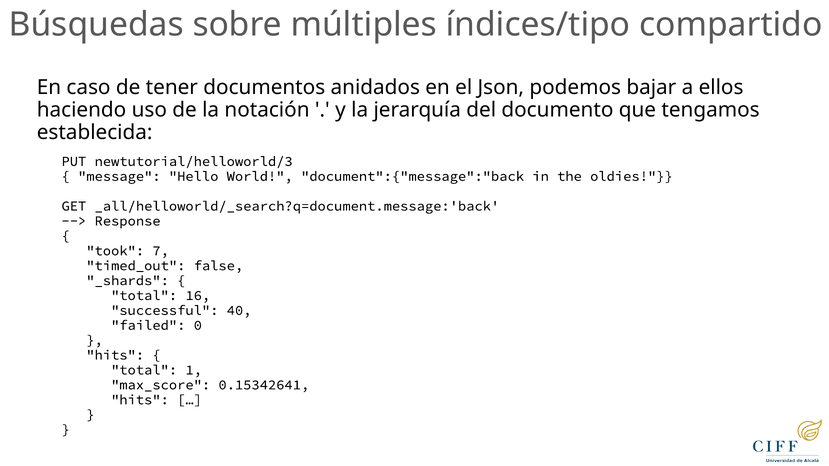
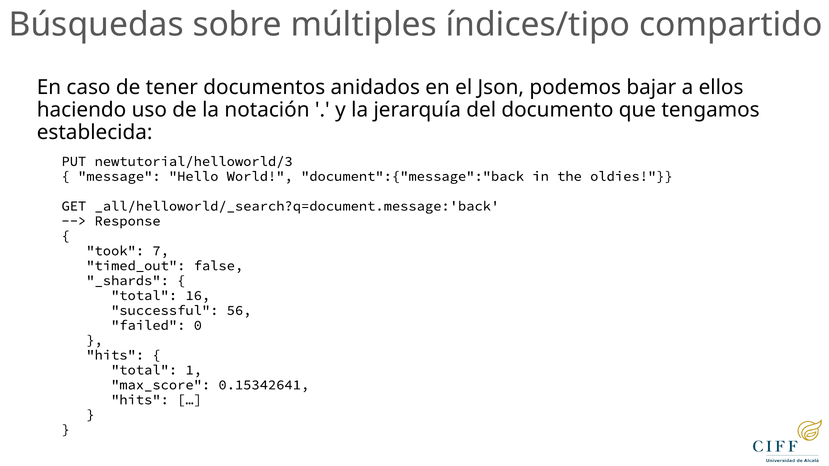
40: 40 -> 56 (239, 311)
